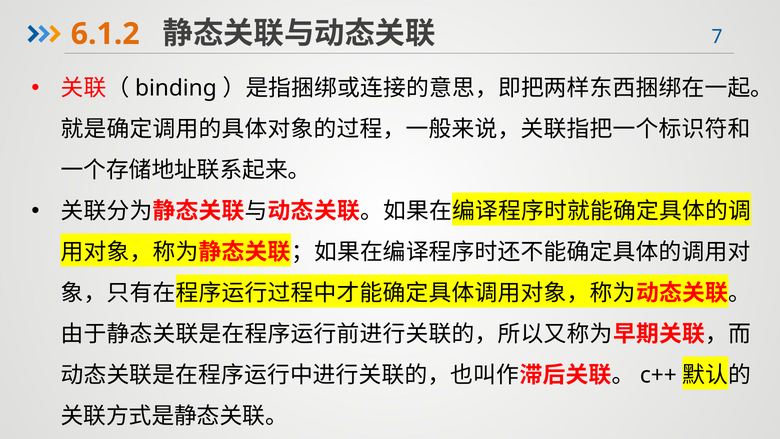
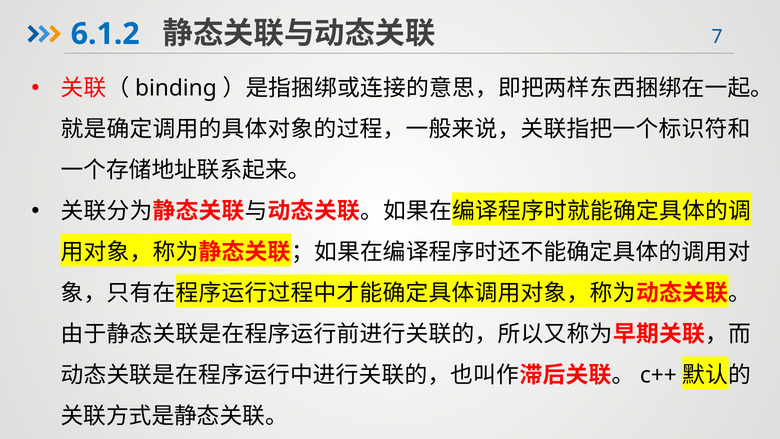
6.1.2 colour: orange -> blue (105, 34)
